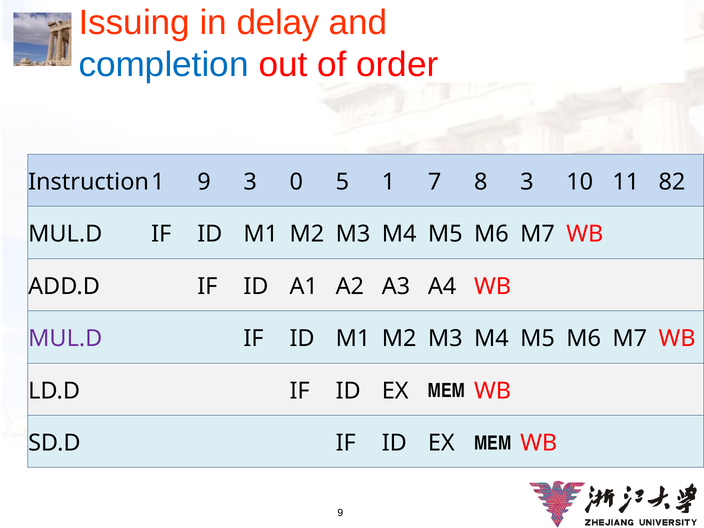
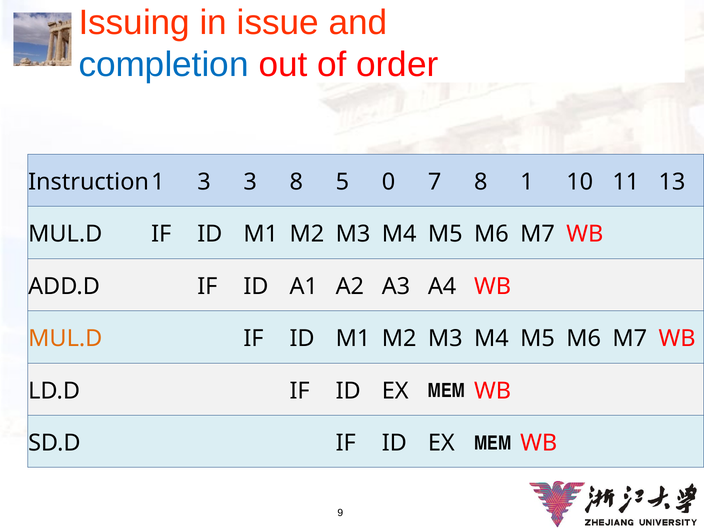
delay: delay -> issue (278, 23)
9: 9 -> 3 (204, 182)
3 0: 0 -> 8 (296, 182)
1: 1 -> 0 (389, 182)
8 3: 3 -> 1 (527, 182)
82: 82 -> 13 (672, 182)
MUL.D colour: purple -> orange (65, 339)
